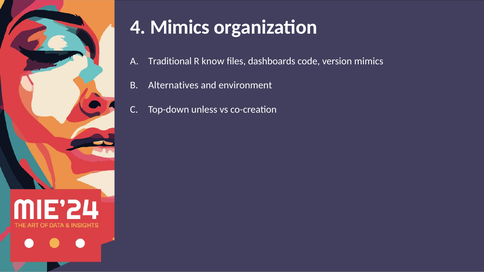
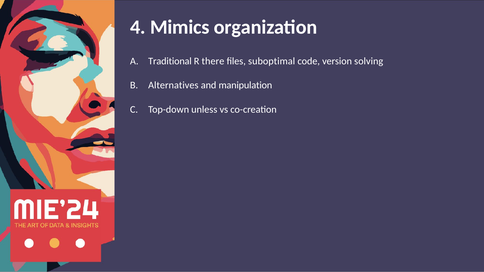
know: know -> there (213, 61)
dashboards: dashboards -> suboptimal (272, 61)
version mimics: mimics -> solving (369, 61)
environment: environment -> manipulation (245, 85)
